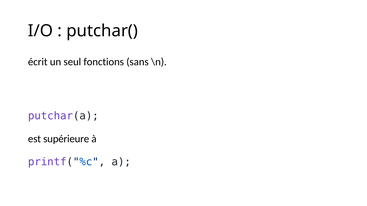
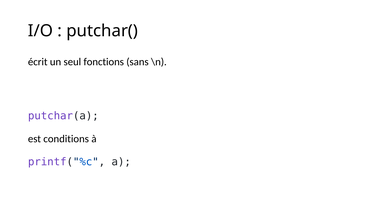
supérieure: supérieure -> conditions (66, 139)
